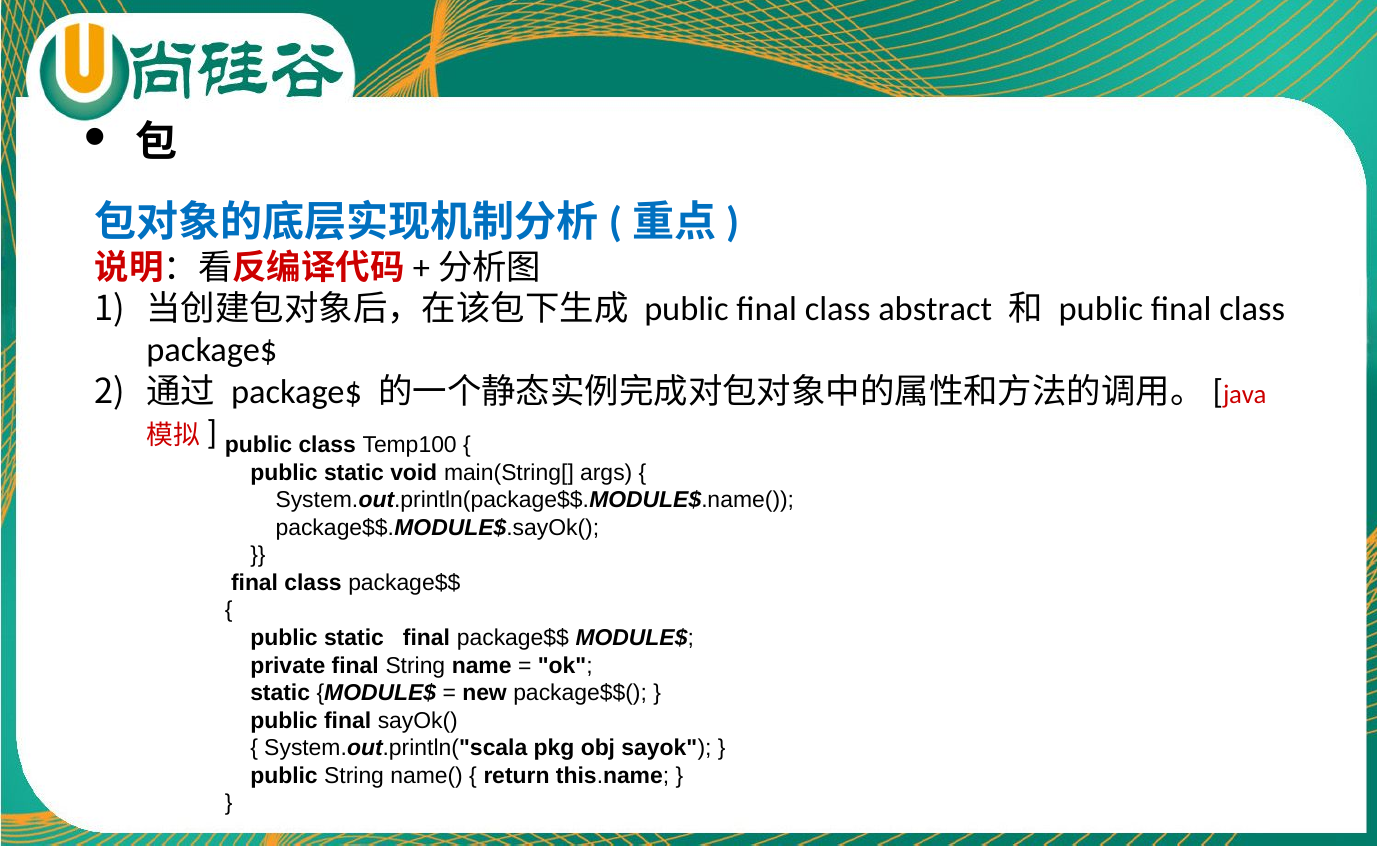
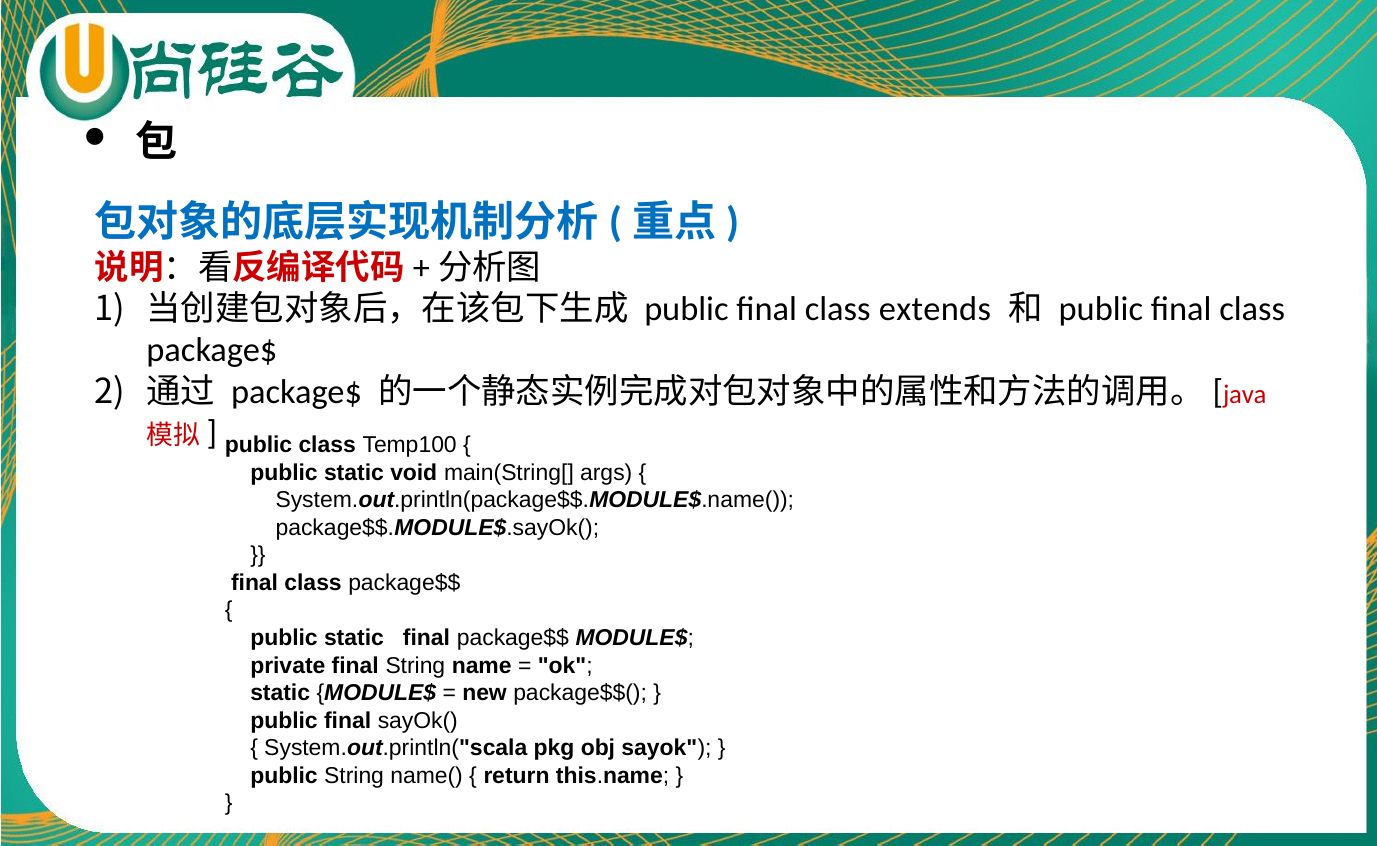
abstract: abstract -> extends (935, 309)
